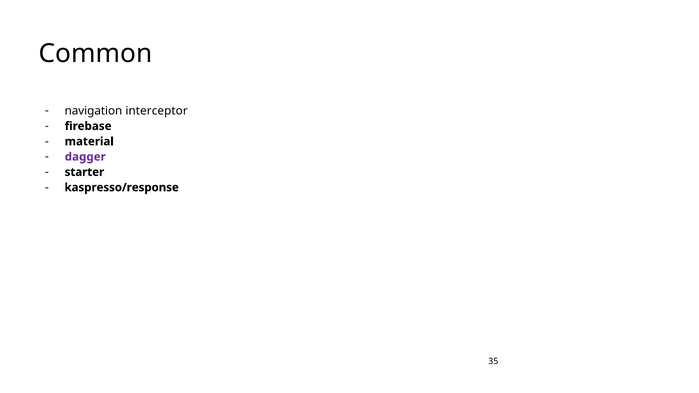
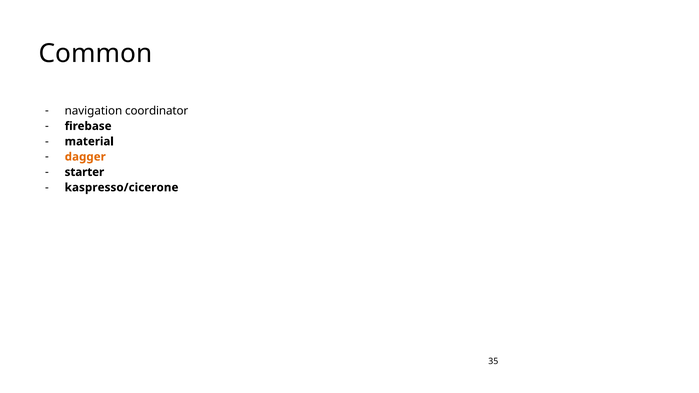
interceptor: interceptor -> coordinator (157, 111)
dagger colour: purple -> orange (85, 157)
kaspresso/response: kaspresso/response -> kaspresso/cicerone (122, 188)
